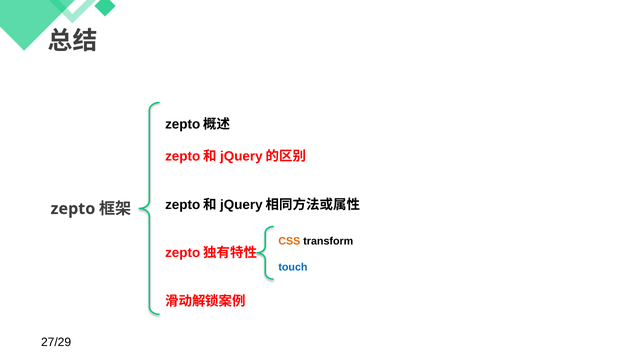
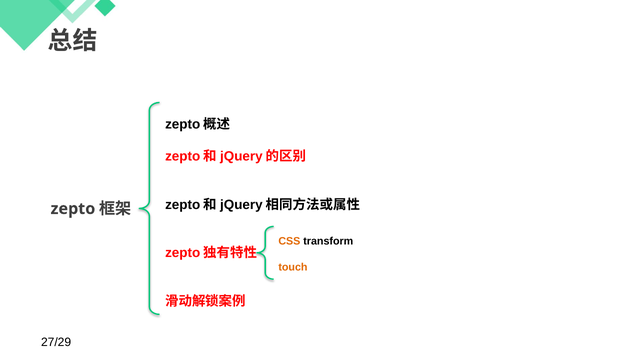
touch colour: blue -> orange (293, 267)
